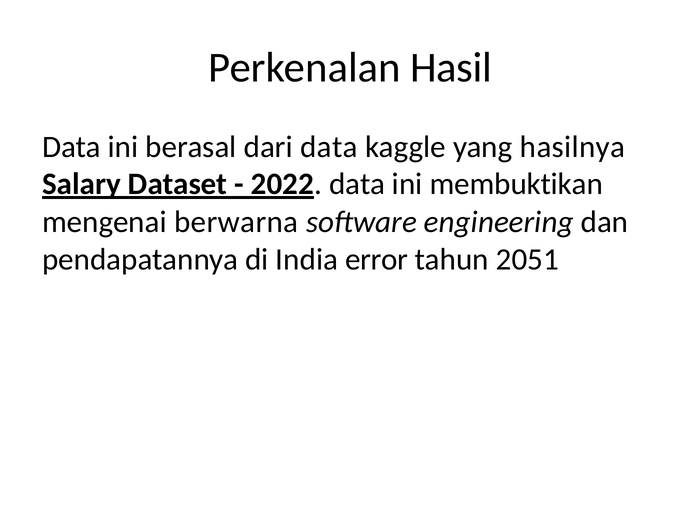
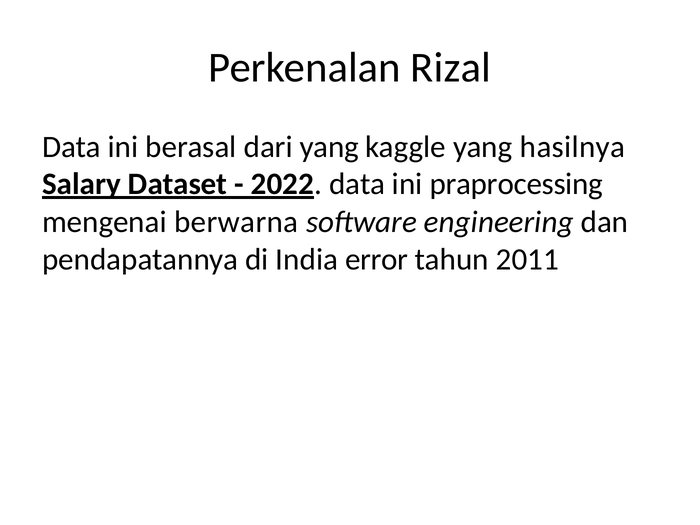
Hasil: Hasil -> Rizal (451, 68)
dari data: data -> yang (329, 147)
membuktikan: membuktikan -> praprocessing (516, 184)
2051: 2051 -> 2011 (527, 260)
